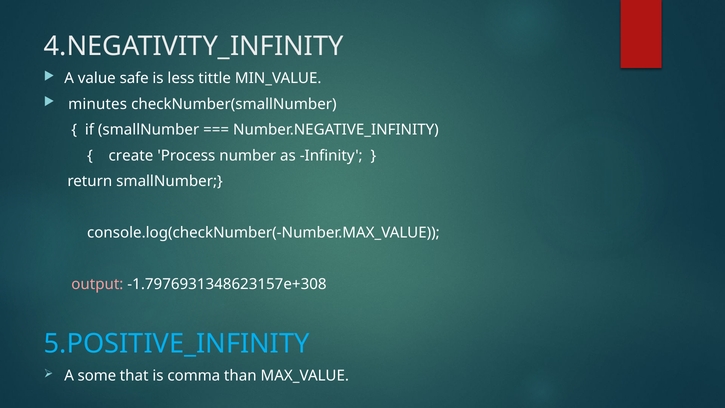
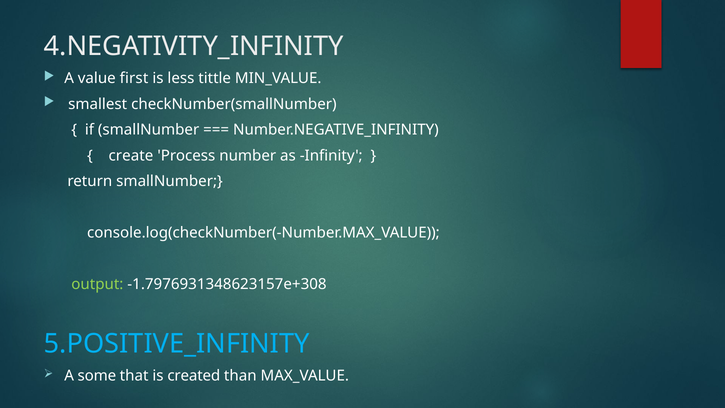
safe: safe -> first (134, 78)
minutes: minutes -> smallest (98, 104)
output colour: pink -> light green (97, 284)
comma: comma -> created (194, 376)
